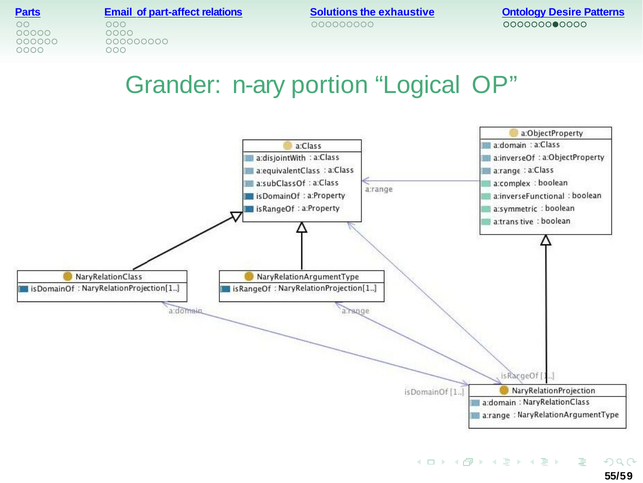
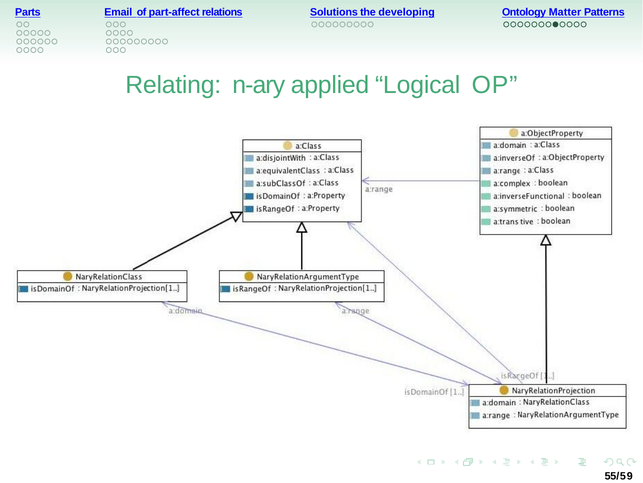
exhaustive: exhaustive -> developing (407, 12)
Desire: Desire -> Matter (565, 12)
Grander: Grander -> Relating (173, 85)
portion: portion -> applied (330, 85)
